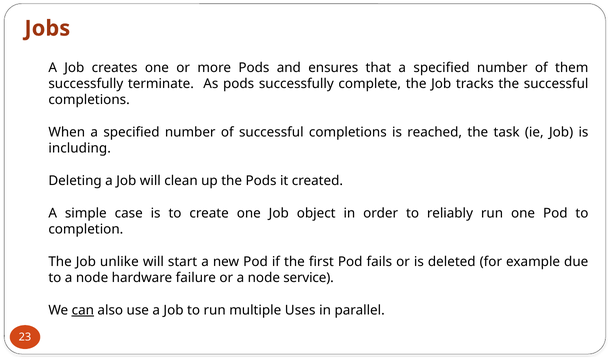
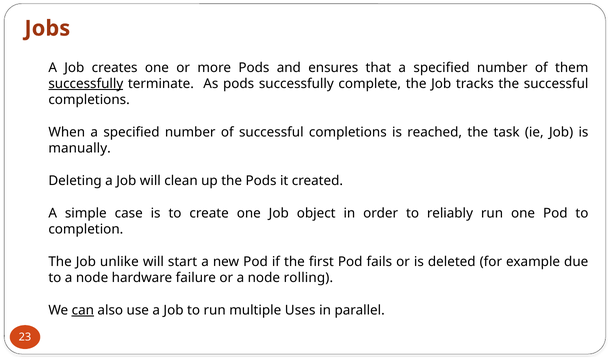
successfully underline: none -> present (86, 84)
including: including -> manually (80, 148)
service: service -> rolling (308, 278)
